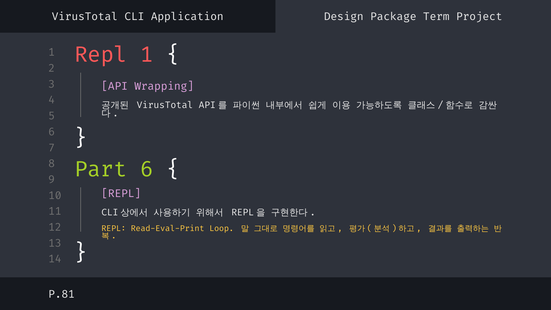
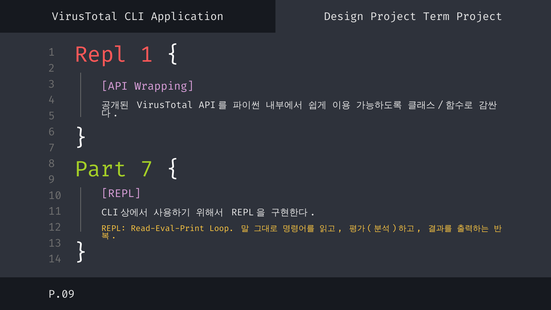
Design Package: Package -> Project (393, 17)
Part 6: 6 -> 7 (147, 170)
P.81: P.81 -> P.09 (62, 294)
